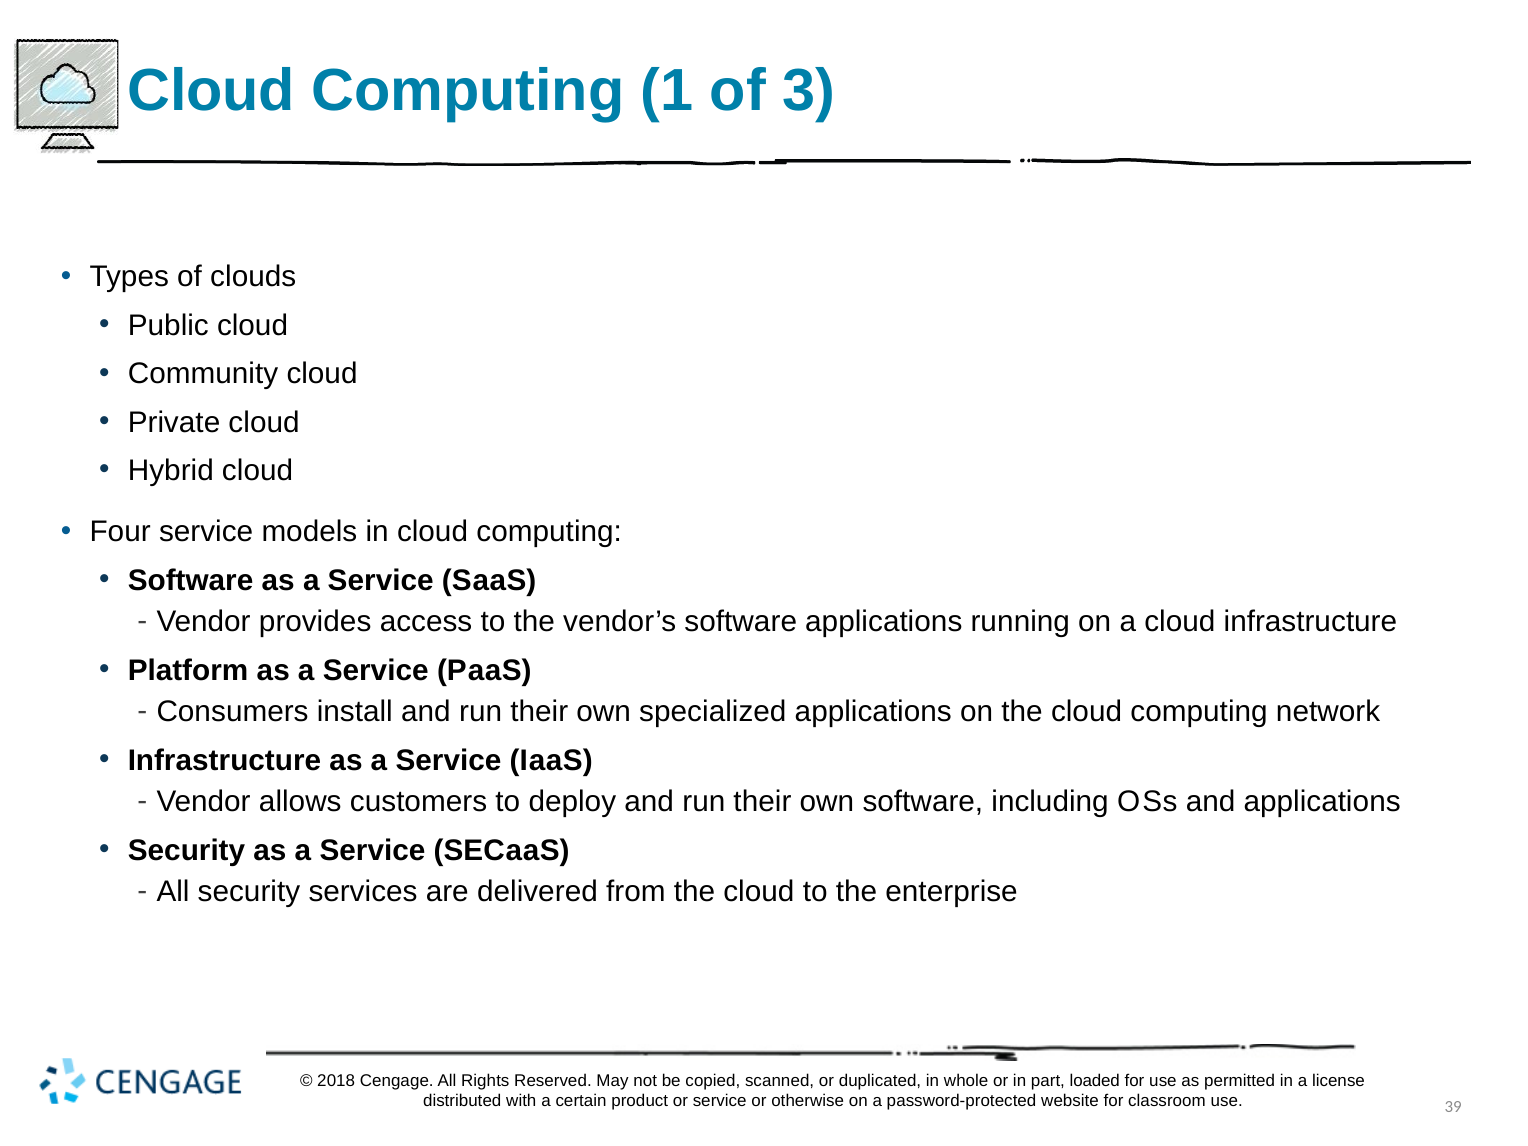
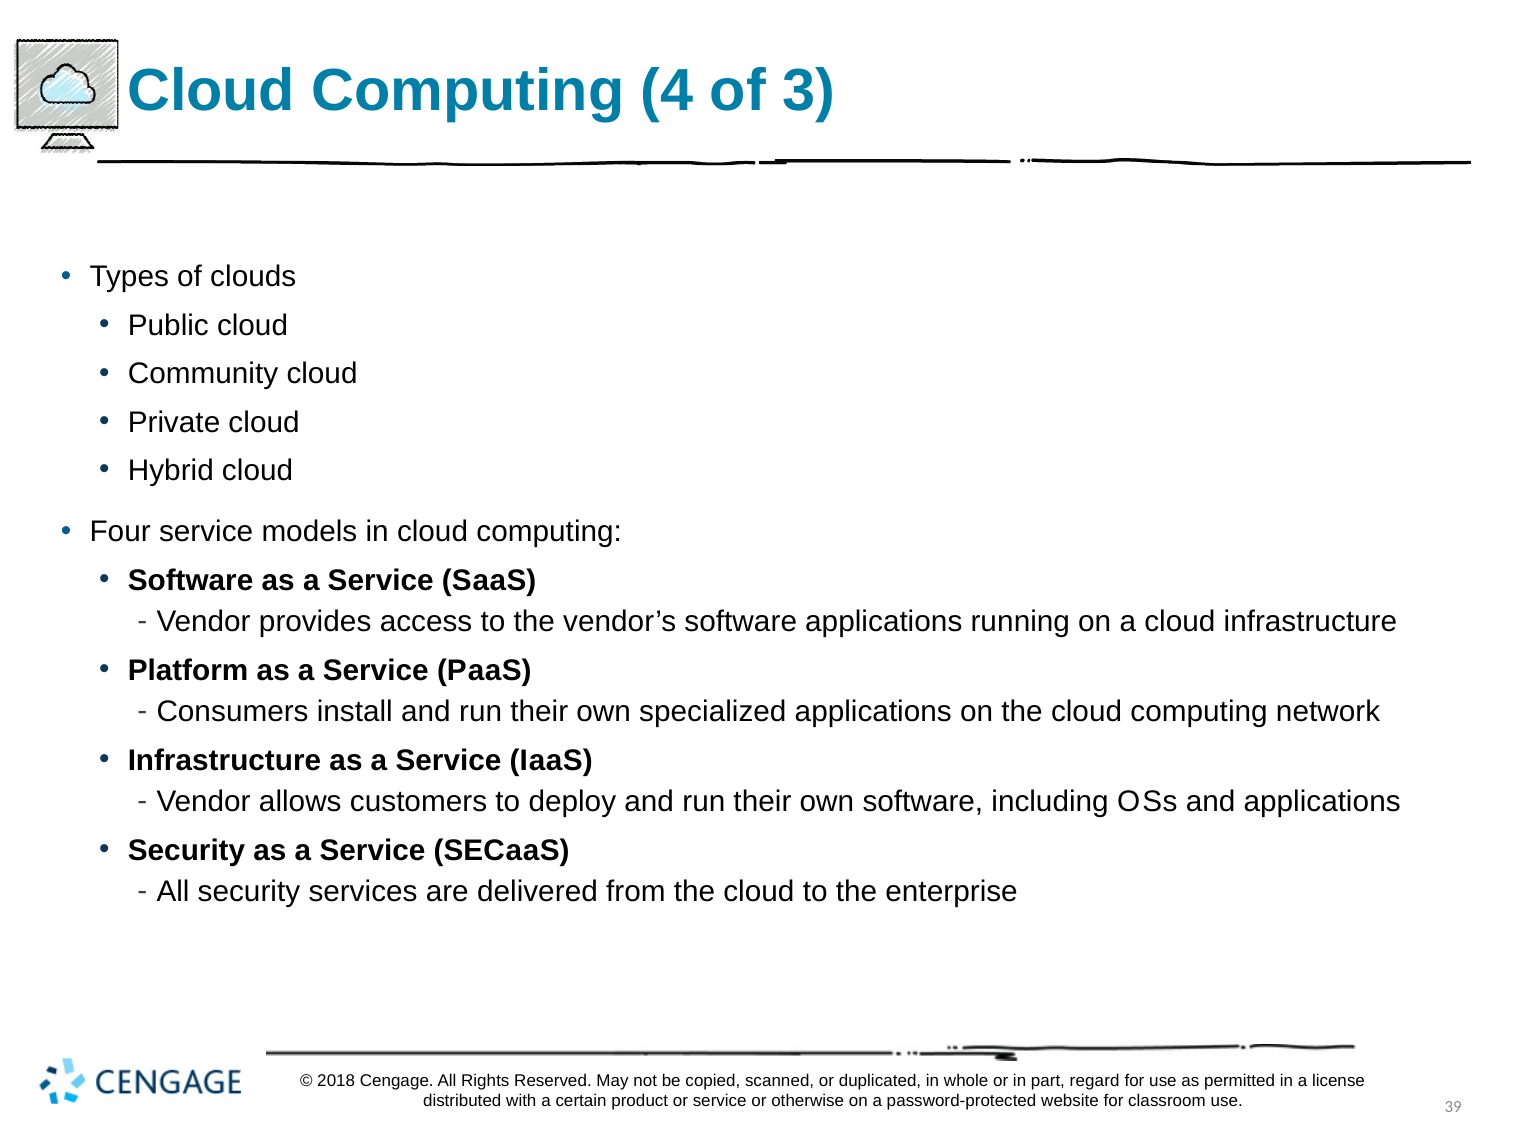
1: 1 -> 4 (667, 91)
loaded: loaded -> regard (1095, 1081)
